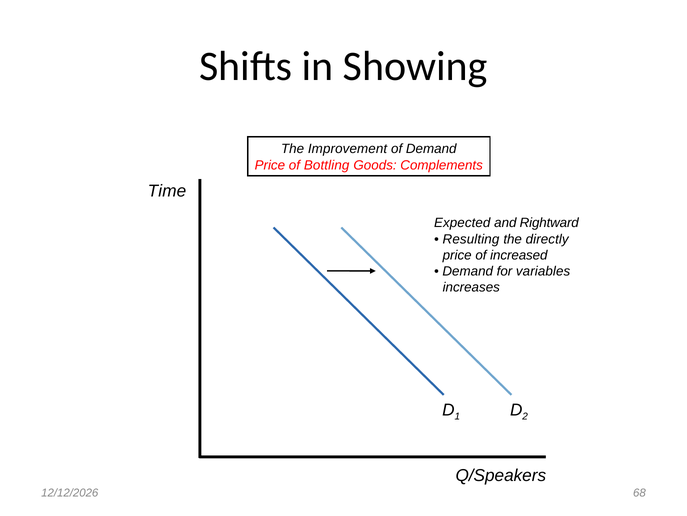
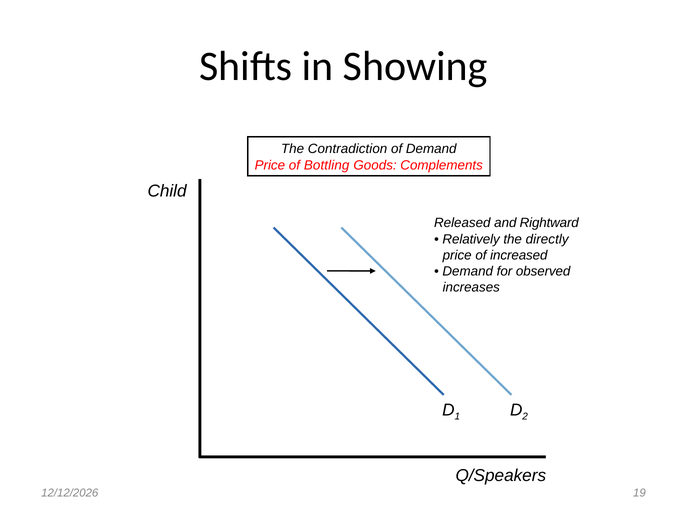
Improvement: Improvement -> Contradiction (348, 149)
Time: Time -> Child (167, 191)
Expected: Expected -> Released (462, 223)
Resulting: Resulting -> Relatively (471, 239)
variables: variables -> observed (543, 271)
68: 68 -> 19 (639, 492)
